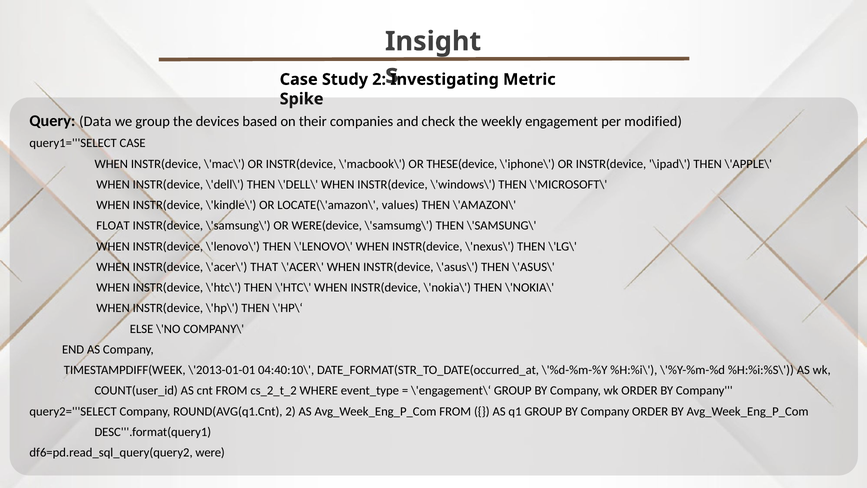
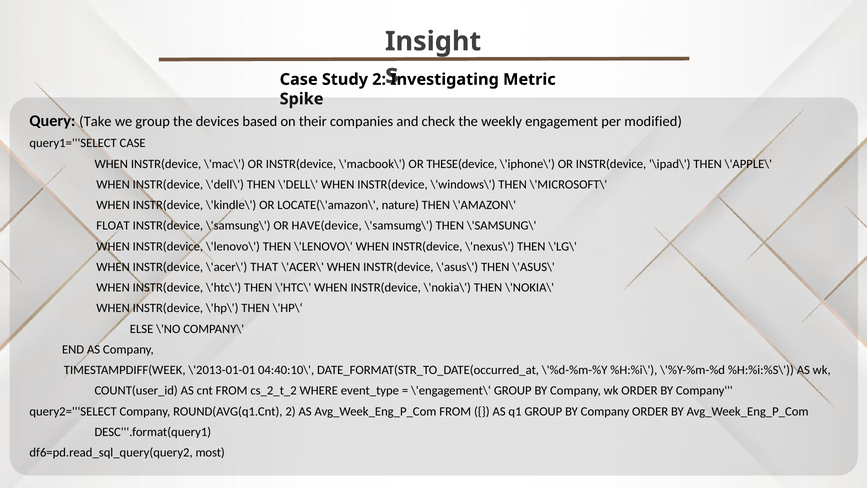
Data: Data -> Take (95, 121)
values: values -> nature (400, 205)
WERE(device: WERE(device -> HAVE(device (327, 226)
were: were -> most (210, 452)
